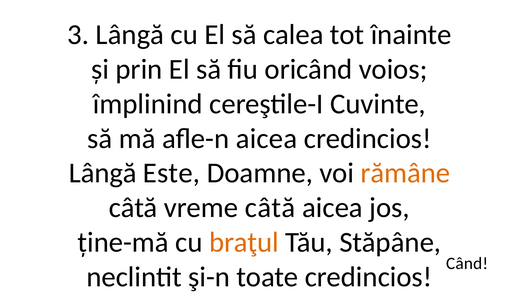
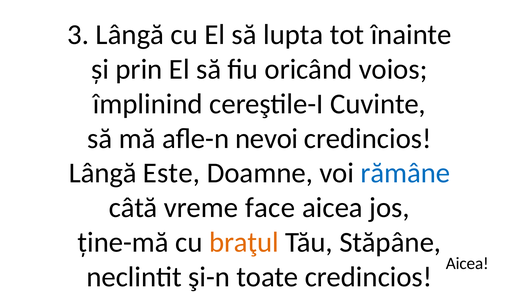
calea: calea -> lupta (293, 35)
afle-n aicea: aicea -> nevoi (267, 138)
rămâne colour: orange -> blue (405, 173)
vreme câtă: câtă -> face (270, 208)
Când: Când -> Aicea (467, 263)
